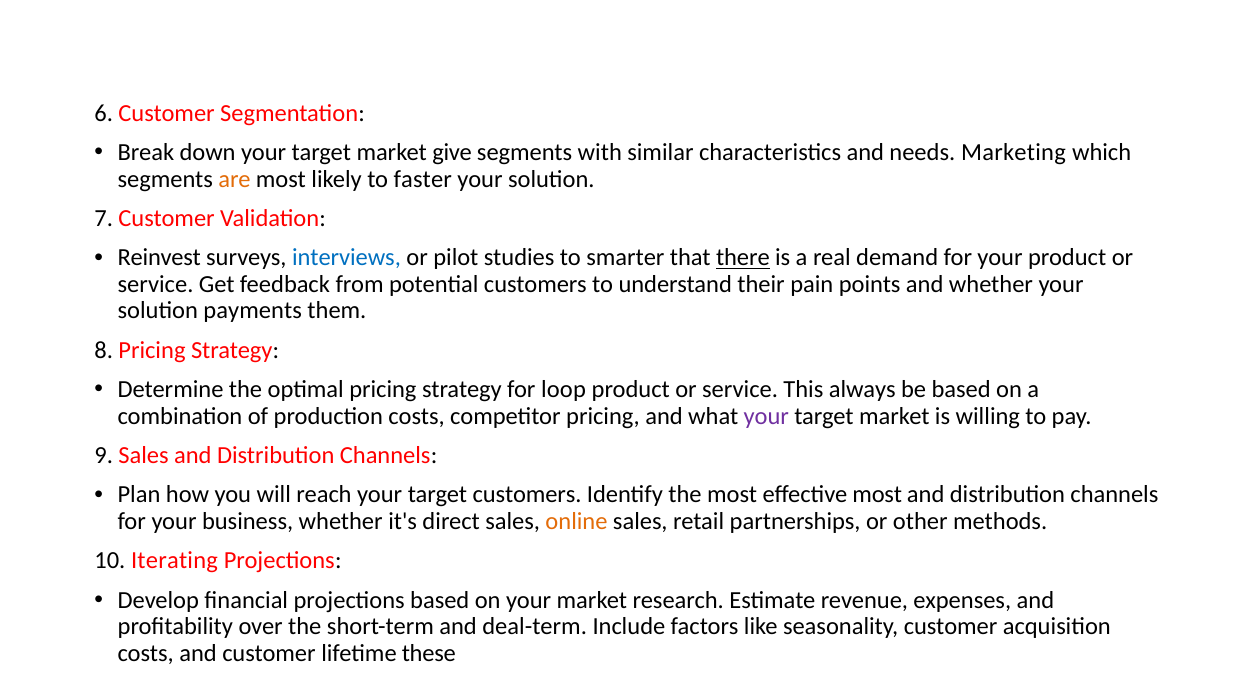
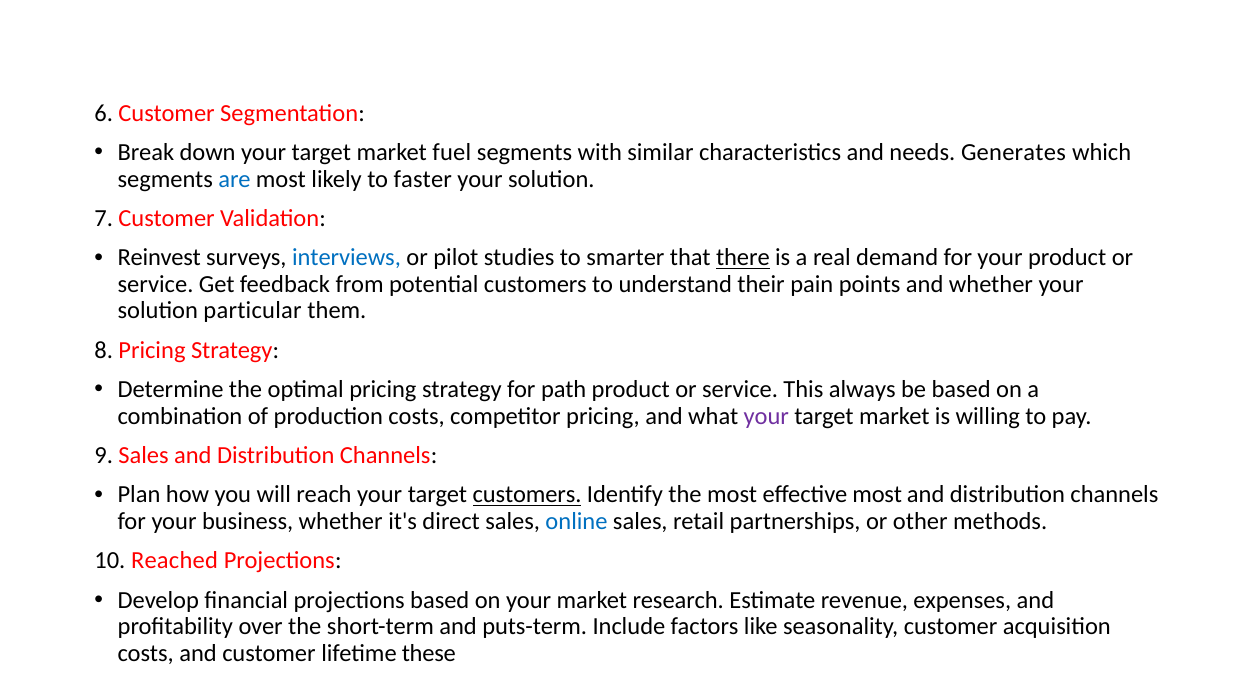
give: give -> fuel (452, 152)
Marketing: Marketing -> Generates (1013, 152)
are colour: orange -> blue (235, 179)
payments: payments -> particular (253, 311)
loop: loop -> path (564, 390)
customers underline: none -> present (527, 495)
online colour: orange -> blue (577, 521)
Iterating: Iterating -> Reached (174, 561)
deal-term: deal-term -> puts-term (535, 627)
